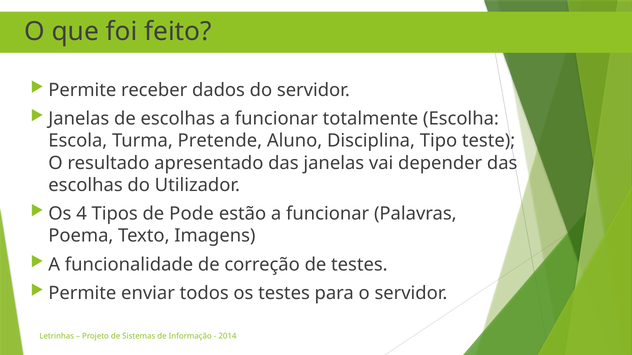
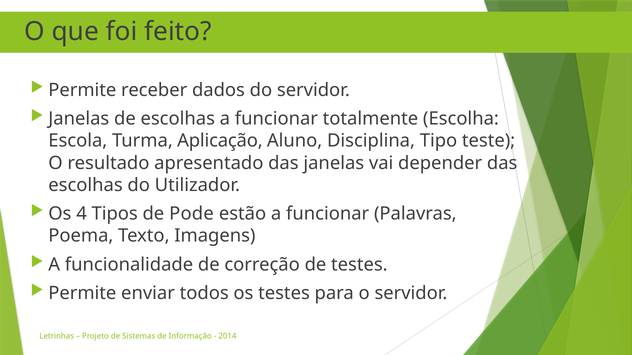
Pretende: Pretende -> Aplicação (220, 141)
